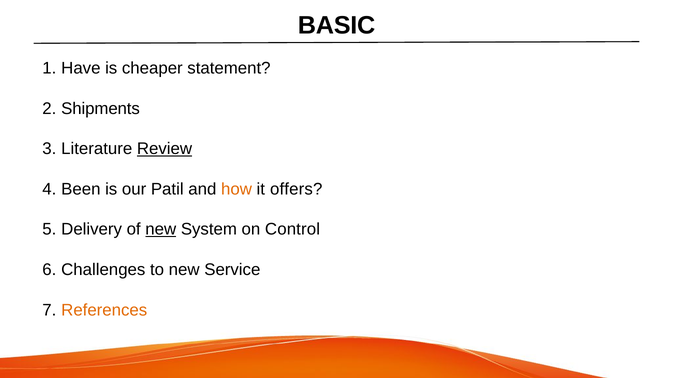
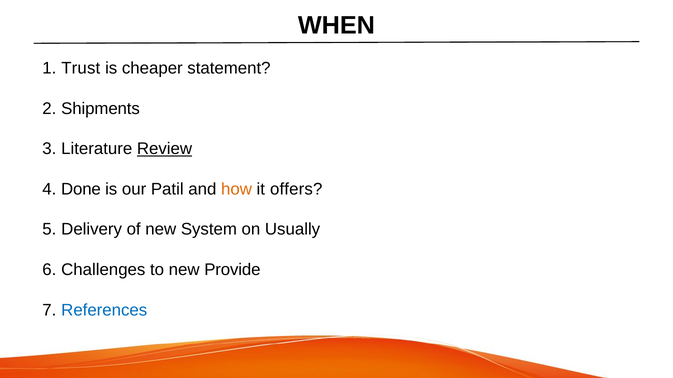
BASIC: BASIC -> WHEN (336, 25)
Have: Have -> Trust (81, 68)
Been: Been -> Done (81, 189)
new underline: present -> none (161, 230)
Control: Control -> Usually (293, 230)
Service: Service -> Provide (232, 270)
References colour: orange -> blue (104, 311)
